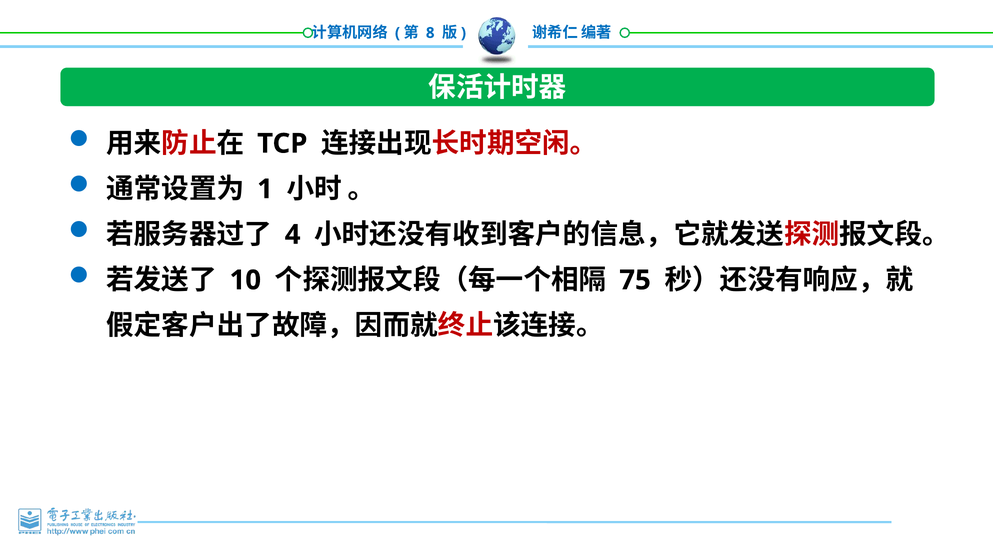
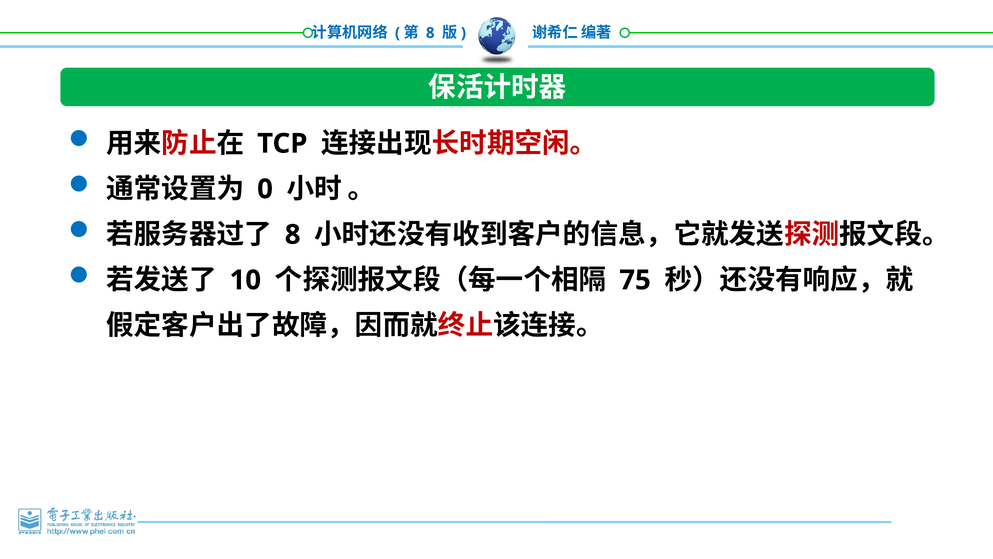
1: 1 -> 0 (265, 189)
4: 4 -> 8 (293, 234)
